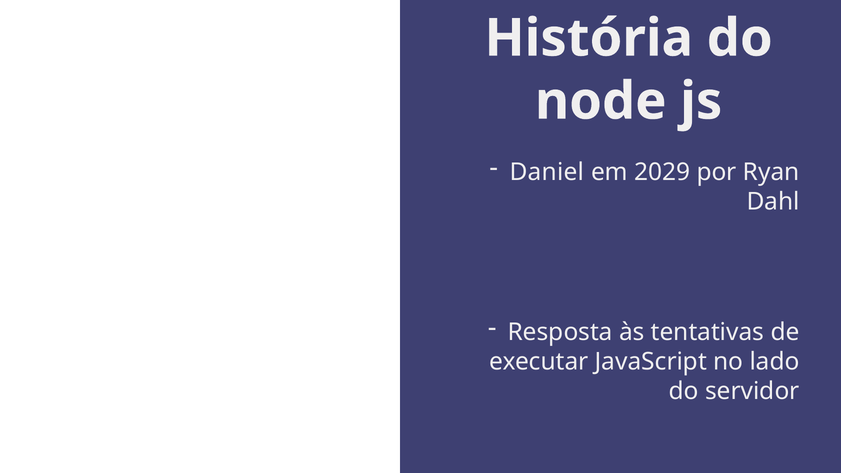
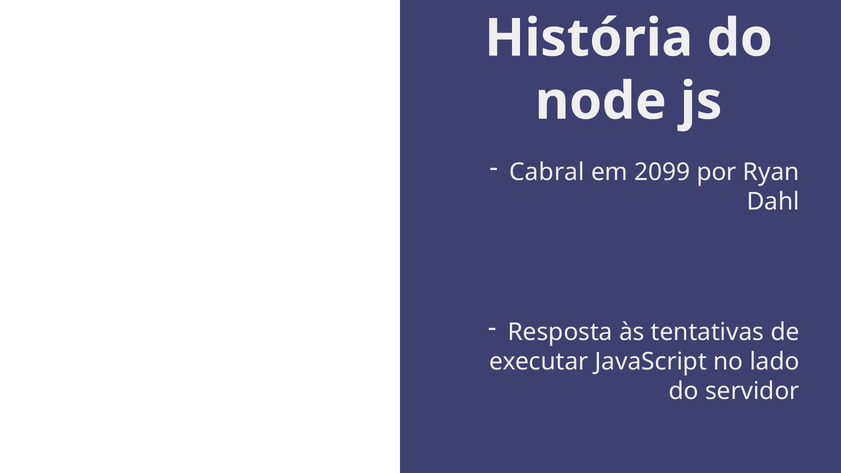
Daniel: Daniel -> Cabral (547, 172)
2029: 2029 -> 2099 (662, 172)
